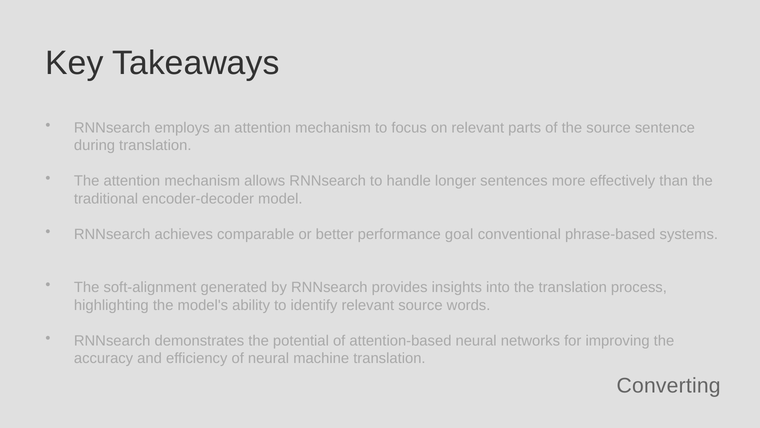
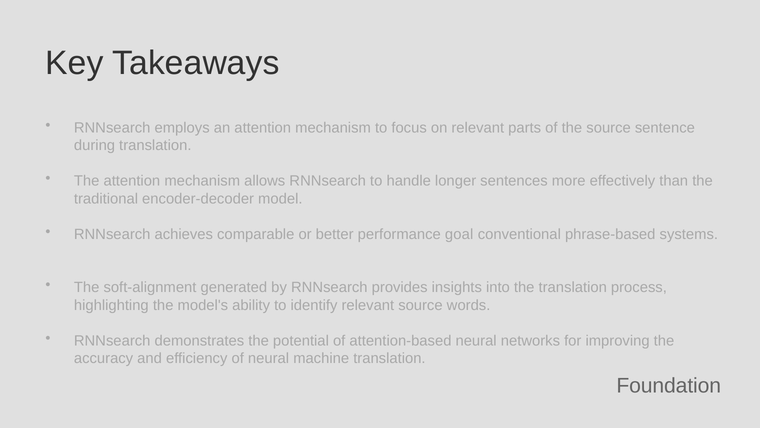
Converting: Converting -> Foundation (669, 385)
